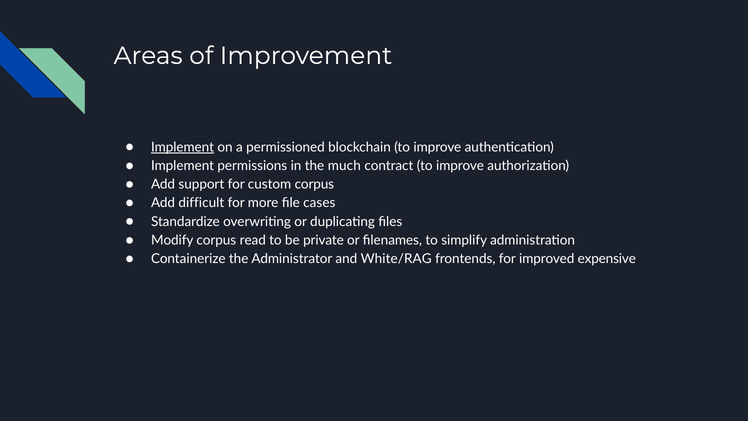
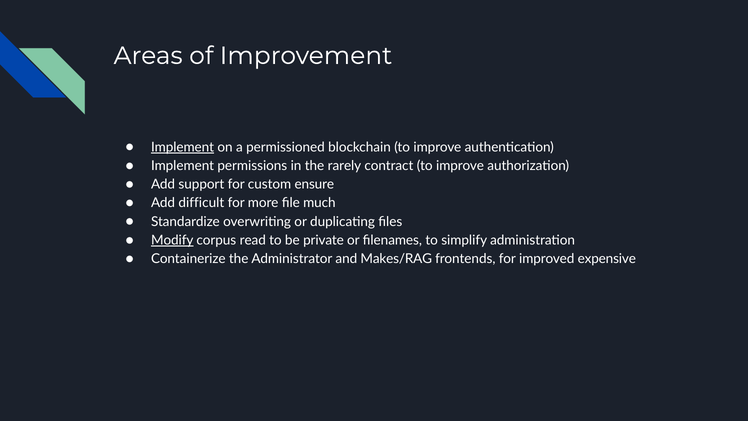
much: much -> rarely (344, 166)
custom corpus: corpus -> ensure (314, 184)
cases: cases -> much (319, 203)
Modify underline: none -> present (172, 240)
White/RAG: White/RAG -> Makes/RAG (396, 259)
